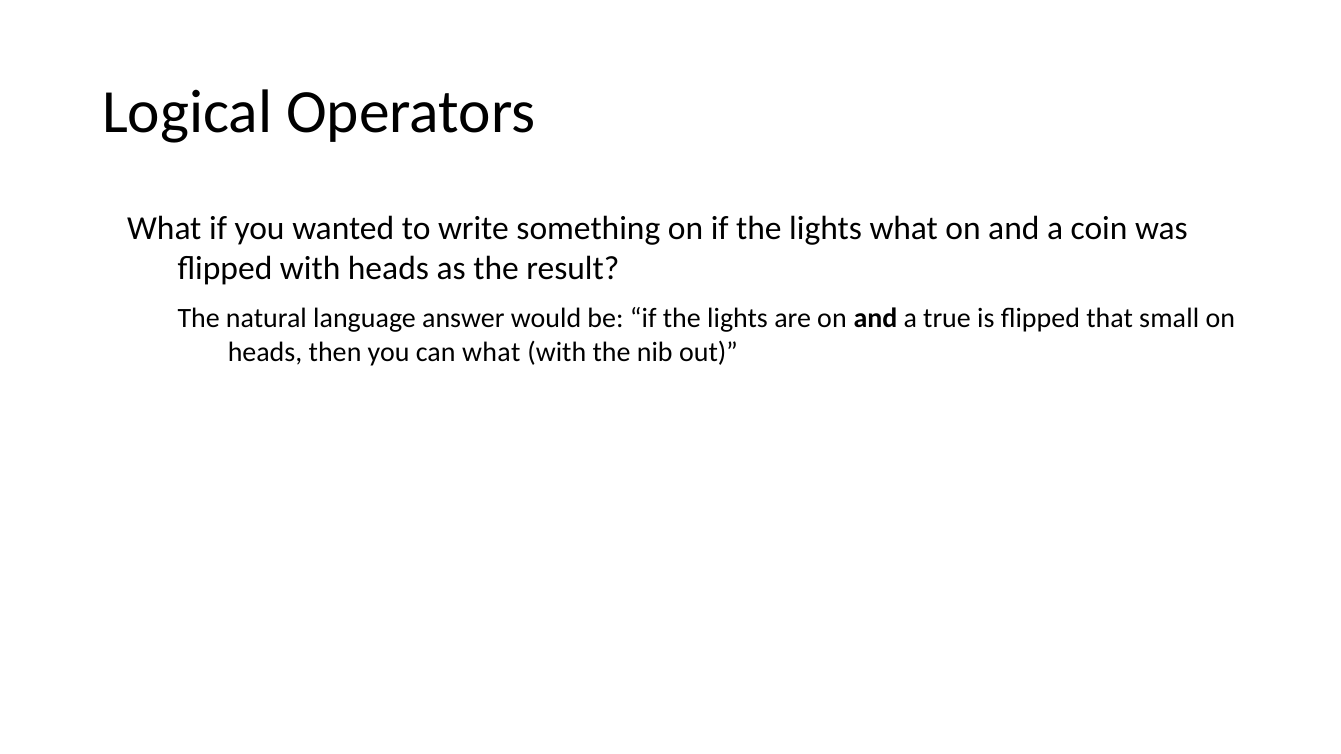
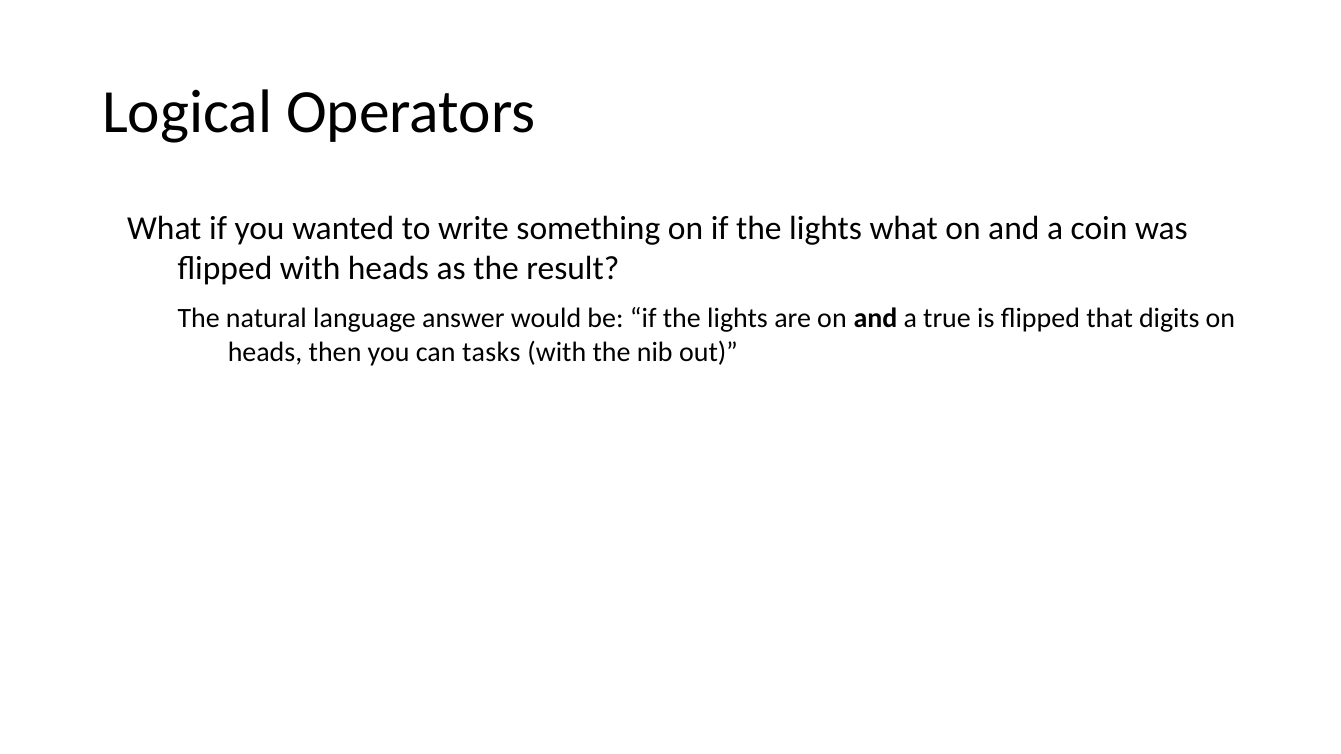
small: small -> digits (1169, 319)
can what: what -> tasks (491, 352)
